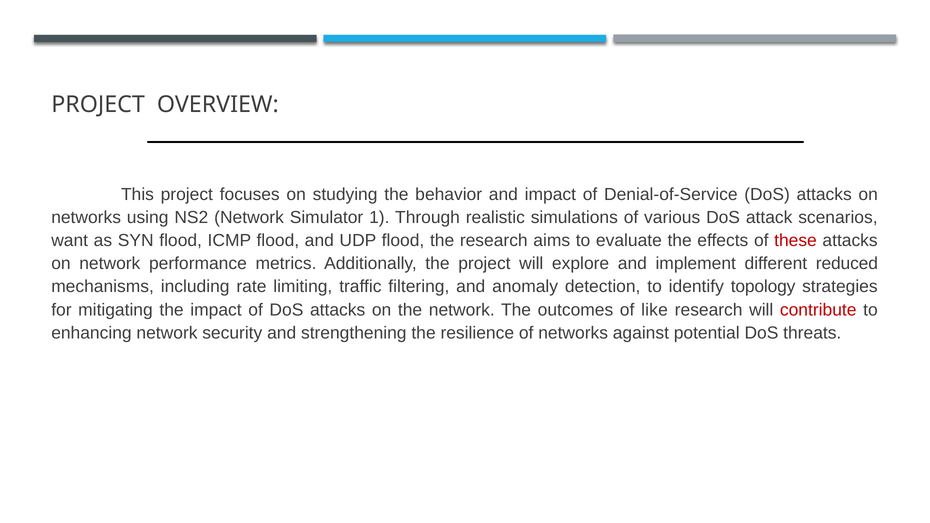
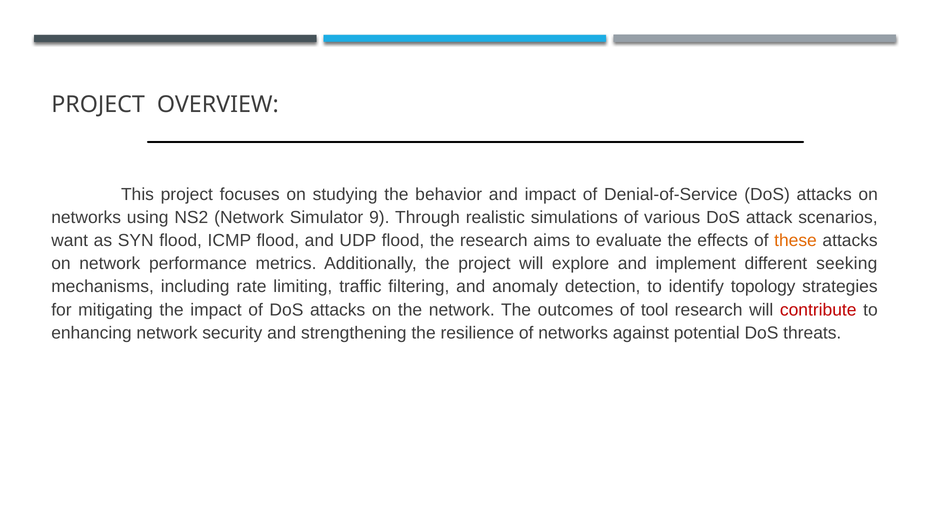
1: 1 -> 9 (379, 218)
these colour: red -> orange (796, 241)
reduced: reduced -> seeking (847, 264)
like: like -> tool (655, 310)
